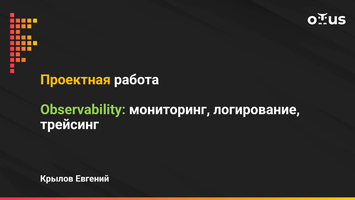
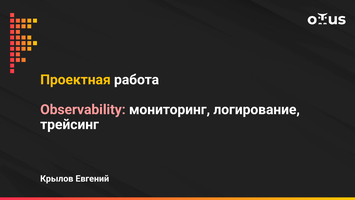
Observability colour: light green -> pink (83, 109)
